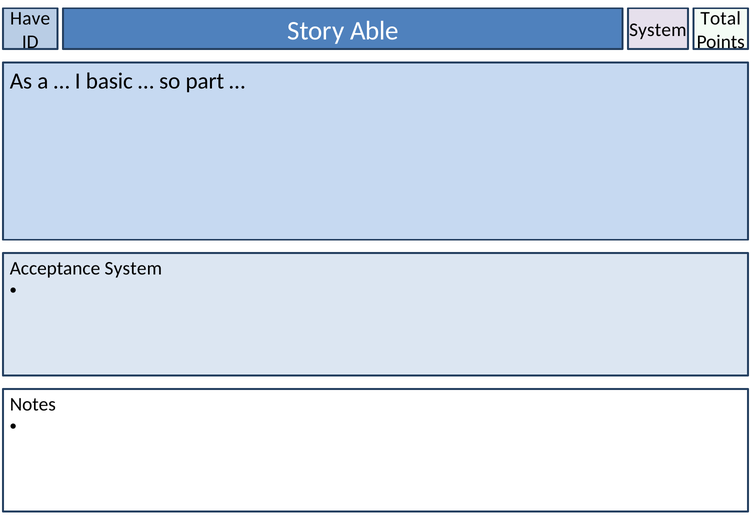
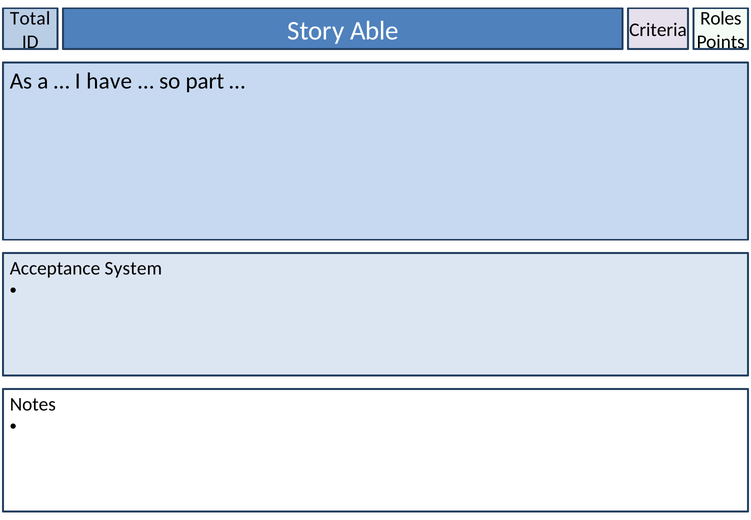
Have: Have -> Total (30, 19)
Total: Total -> Roles (721, 19)
System: System -> Criteria (658, 30)
basic: basic -> have (109, 81)
